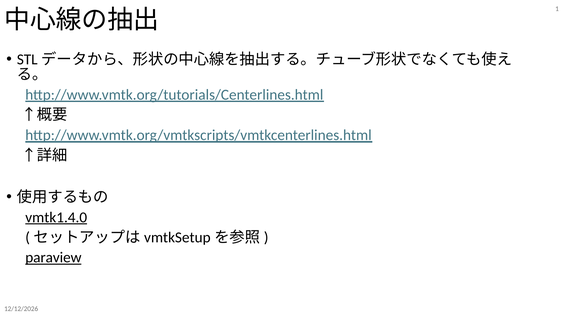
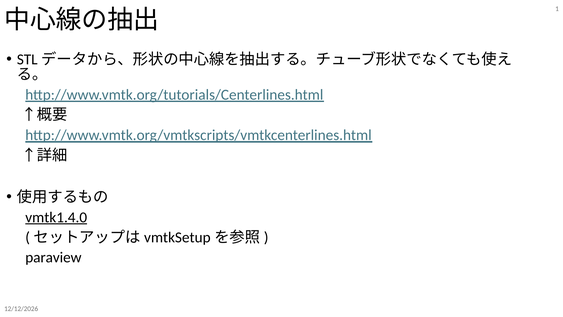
paraview underline: present -> none (53, 257)
